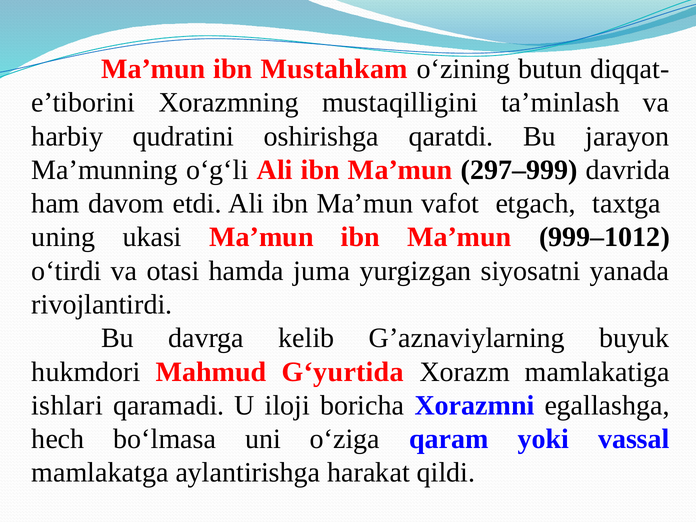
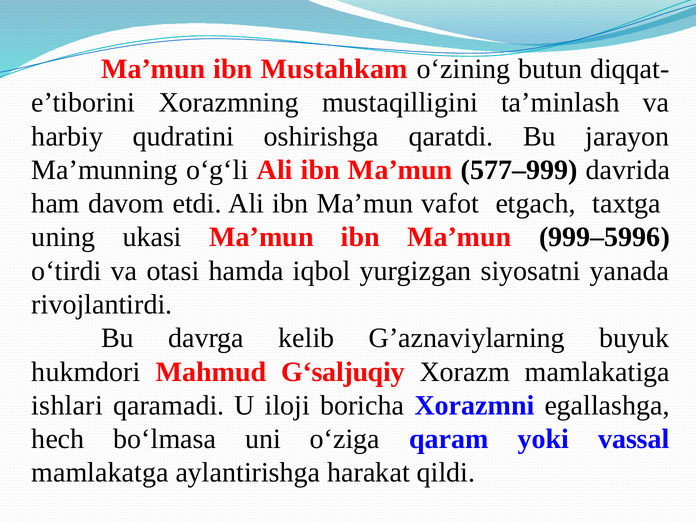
297–999: 297–999 -> 577–999 (519, 170)
999–1012: 999–1012 -> 999–5996 (604, 237)
juma: juma -> iqbol (322, 271)
G‘yurtida: G‘yurtida -> G‘saljuqiy (343, 372)
